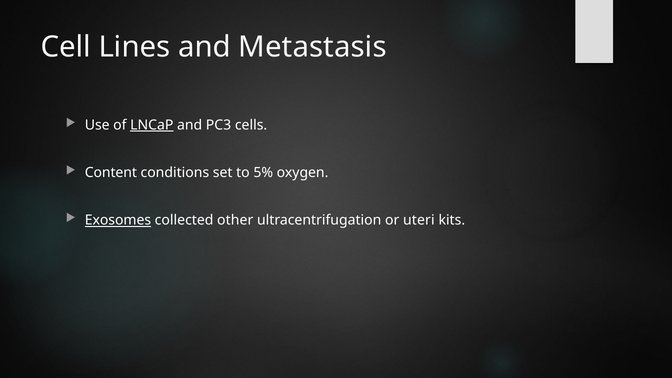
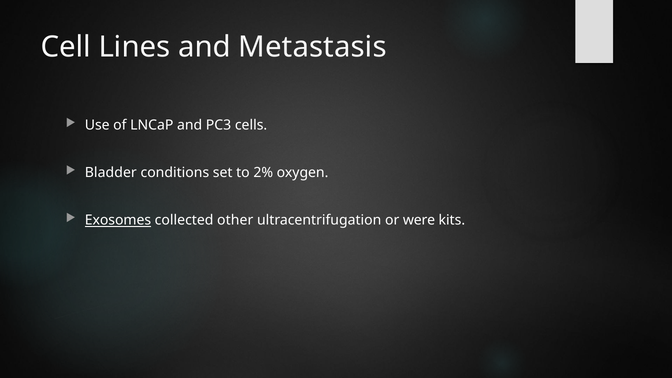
LNCaP underline: present -> none (152, 125)
Content: Content -> Bladder (111, 173)
5%: 5% -> 2% (263, 173)
uteri: uteri -> were (419, 220)
